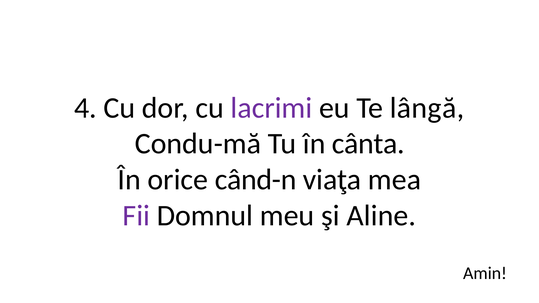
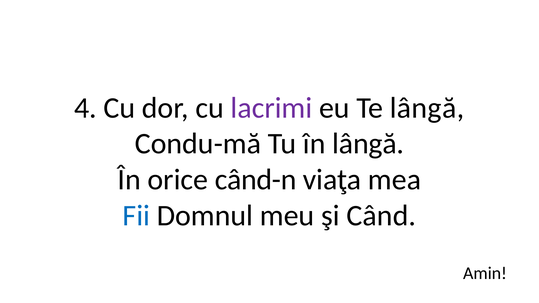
în cânta: cânta -> lângă (368, 144)
Fii colour: purple -> blue (136, 216)
Aline: Aline -> Când (381, 216)
